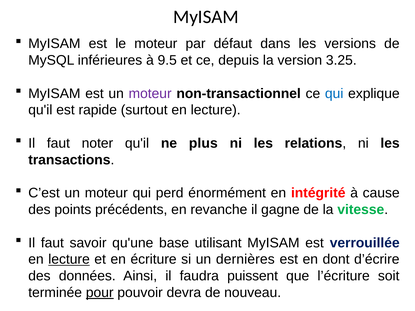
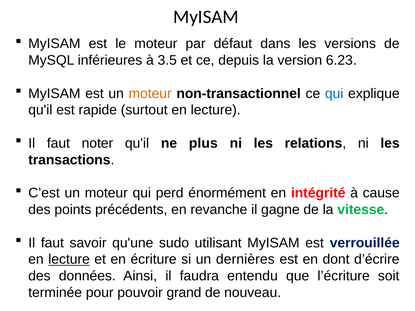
9.5: 9.5 -> 3.5 (167, 60)
3.25: 3.25 -> 6.23 (341, 60)
moteur colour: purple -> orange (150, 94)
base: base -> sudo (174, 243)
puissent: puissent -> entendu (252, 276)
pour underline: present -> none (100, 293)
devra: devra -> grand (184, 293)
